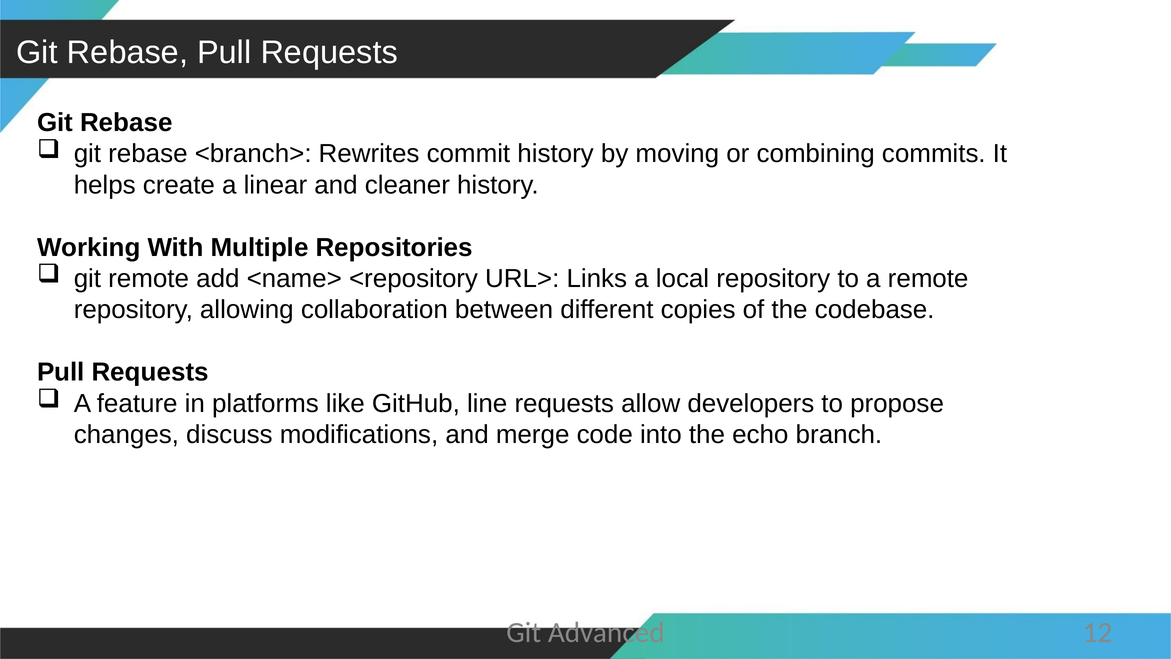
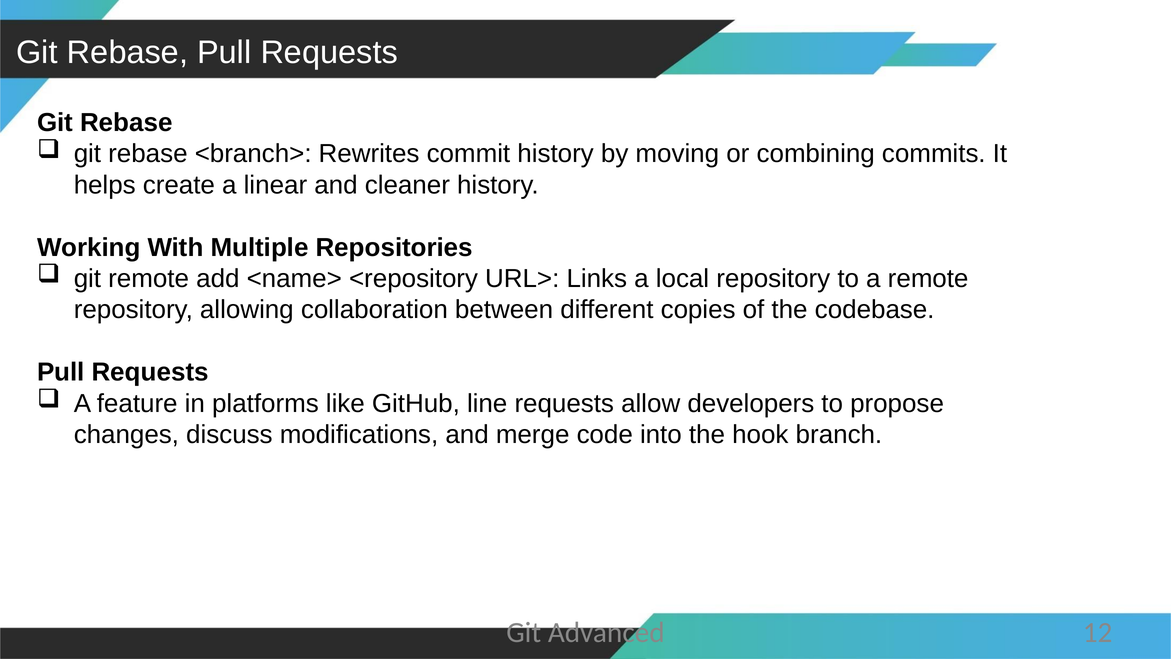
echo: echo -> hook (760, 435)
